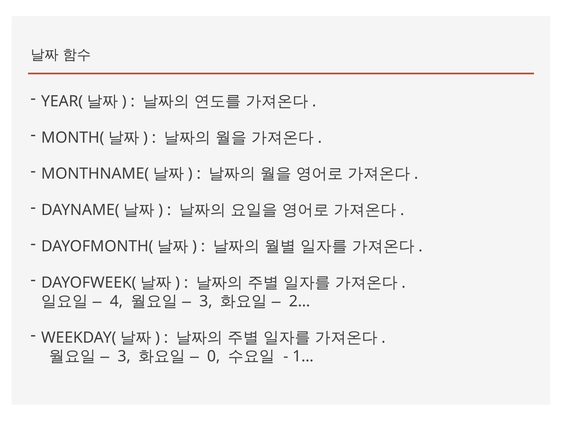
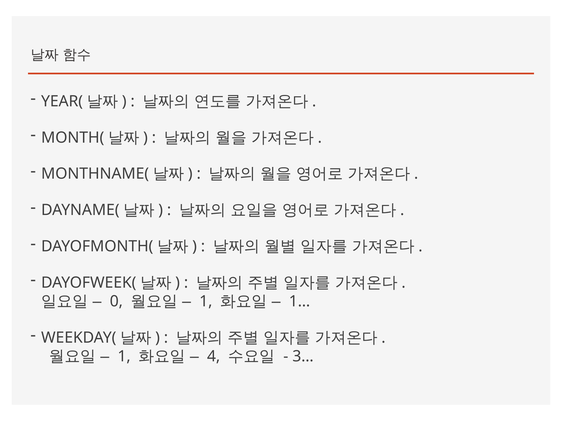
4: 4 -> 0 (116, 302)
3: 3 -> 1 (206, 302)
2…: 2… -> 1… (299, 302)
3: 3 -> 1 (124, 357)
0: 0 -> 4 (214, 357)
1…: 1… -> 3… (303, 357)
